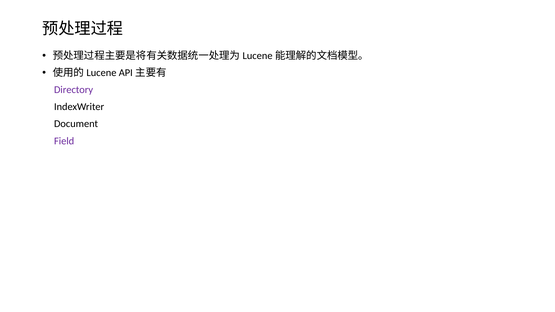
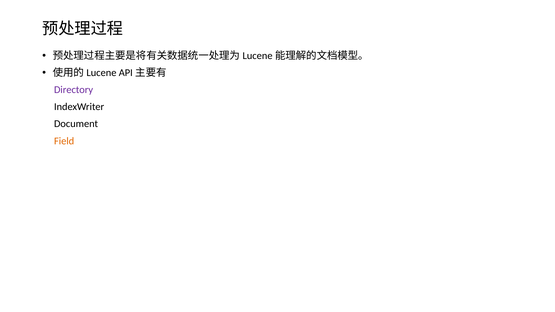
Field colour: purple -> orange (64, 141)
